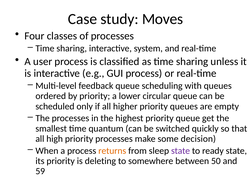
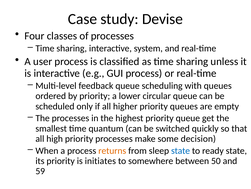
Moves: Moves -> Devise (163, 19)
state colour: purple -> blue (181, 150)
deleting: deleting -> initiates (100, 160)
